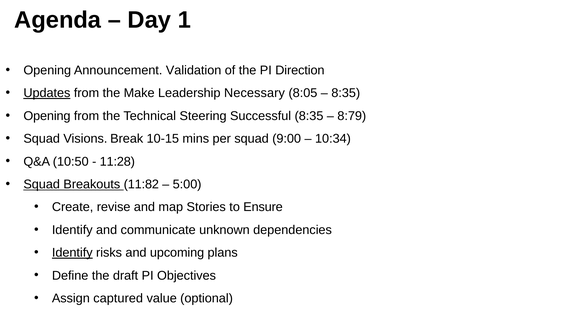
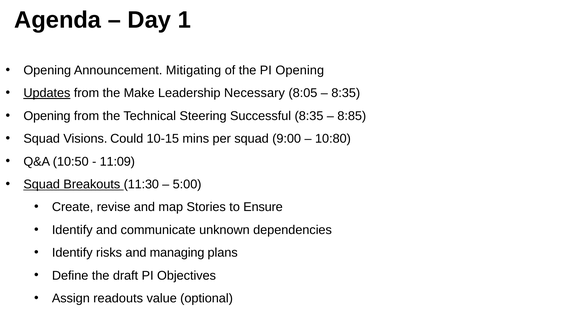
Validation: Validation -> Mitigating (194, 70)
PI Direction: Direction -> Opening (300, 70)
8:79: 8:79 -> 8:85 (352, 116)
Break: Break -> Could (127, 139)
10:34: 10:34 -> 10:80 (333, 139)
11:28: 11:28 -> 11:09 (117, 161)
11:82: 11:82 -> 11:30 (141, 184)
Identify underline: present -> none (72, 252)
upcoming: upcoming -> managing (177, 252)
captured: captured -> readouts (118, 298)
